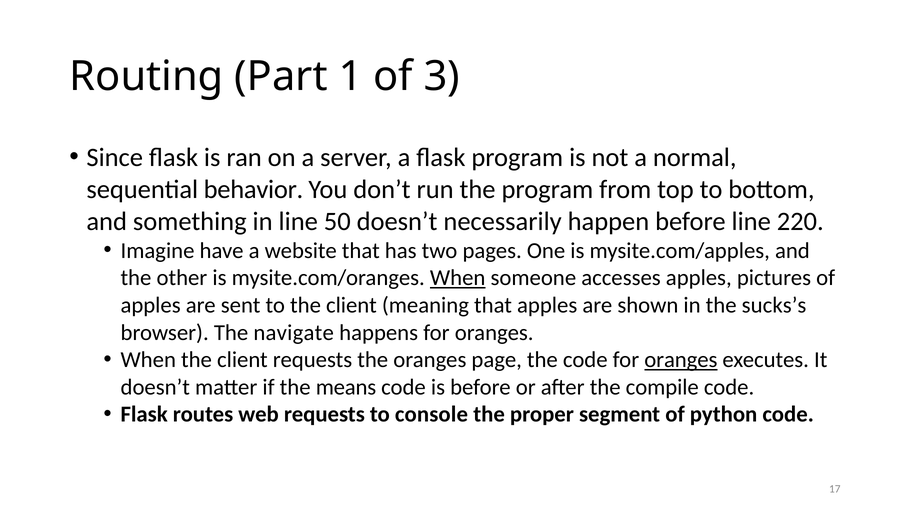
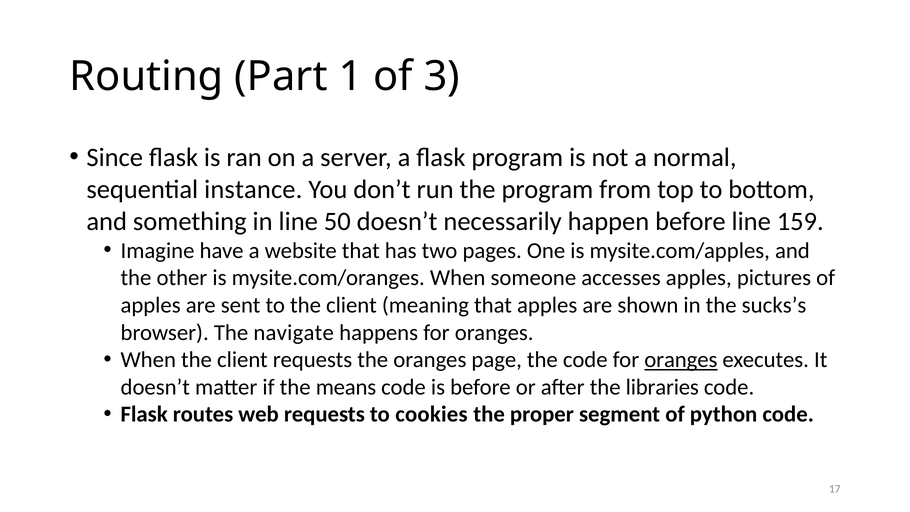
behavior: behavior -> instance (253, 189)
220: 220 -> 159 (800, 221)
When underline: present -> none (458, 278)
compile: compile -> libraries (662, 387)
console: console -> cookies (431, 414)
